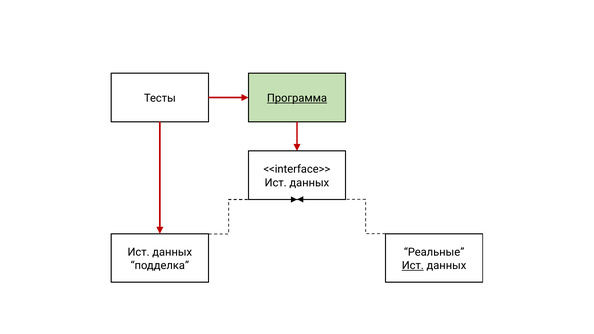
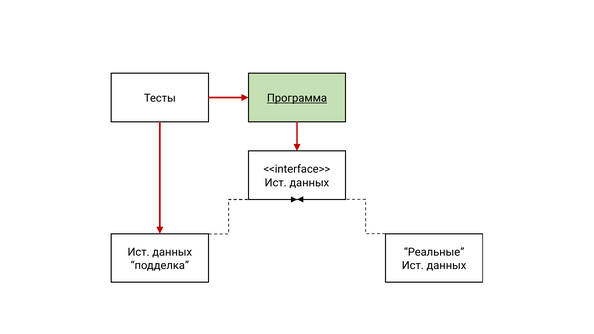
Ист underline: present -> none (413, 266)
